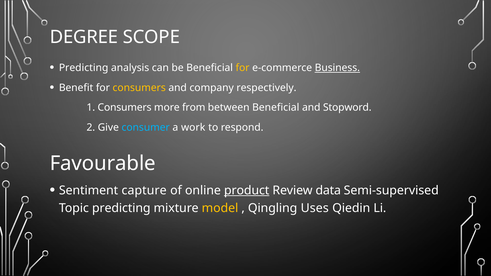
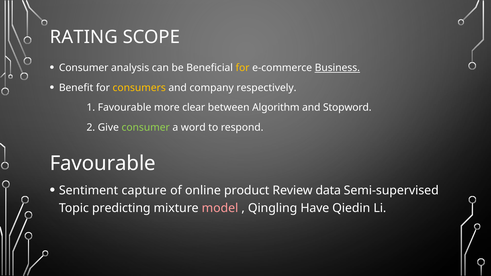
DEGREE: DEGREE -> RATING (84, 37)
Predicting: Predicting -> Consumer (84, 68)
1 Consumers: Consumers -> Favourable (125, 108)
from: from -> clear (194, 108)
between Beneficial: Beneficial -> Algorithm (276, 108)
consumer colour: light blue -> light green (146, 128)
work: work -> word (193, 128)
product underline: present -> none (247, 191)
model colour: yellow -> pink (220, 208)
Uses: Uses -> Have (315, 208)
